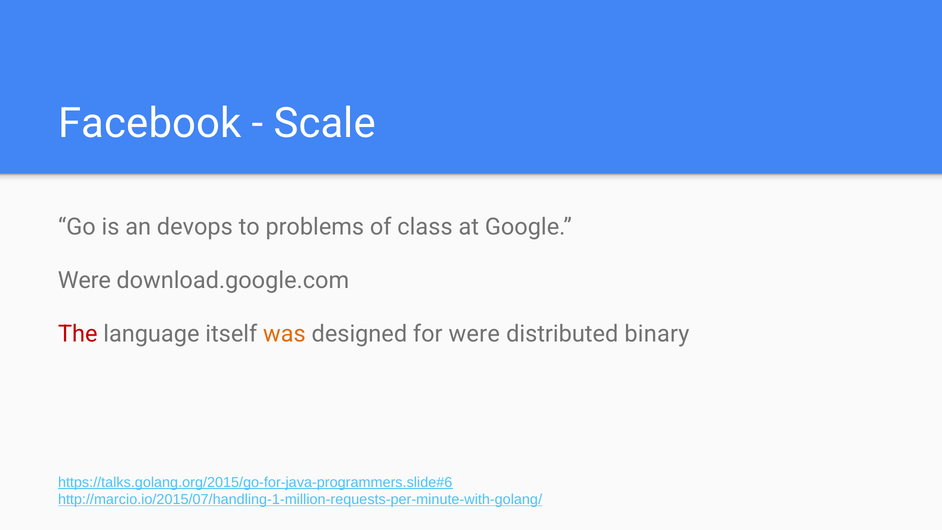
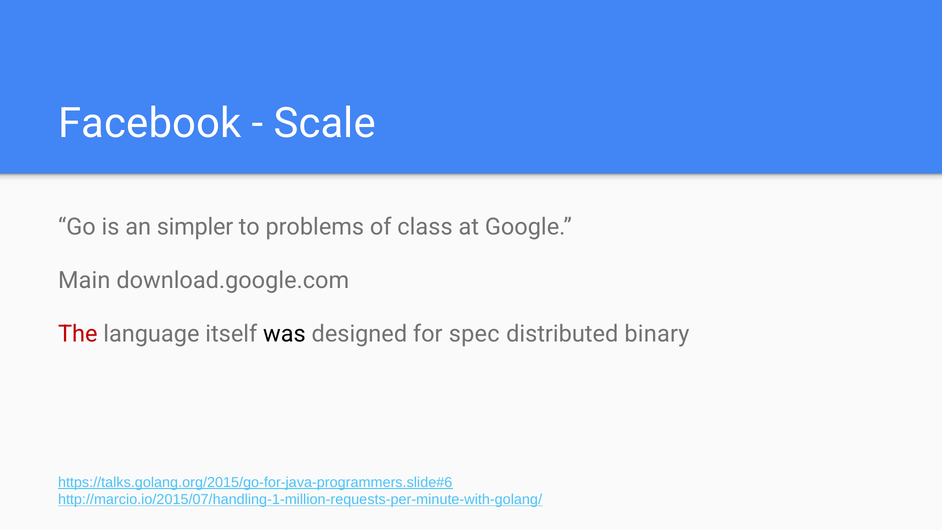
devops: devops -> simpler (195, 227)
Were: Were -> Main (84, 281)
was colour: orange -> black (284, 334)
for were: were -> spec (474, 334)
